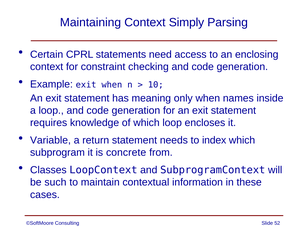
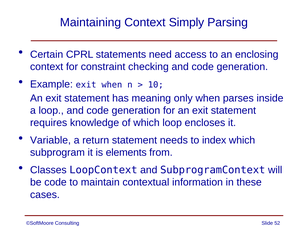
names: names -> parses (238, 98)
concrete: concrete -> elements (126, 153)
be such: such -> code (55, 182)
